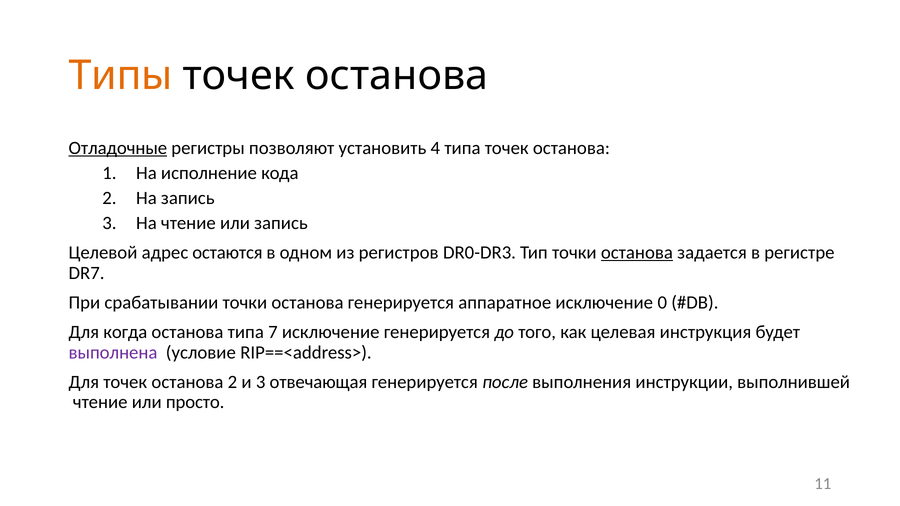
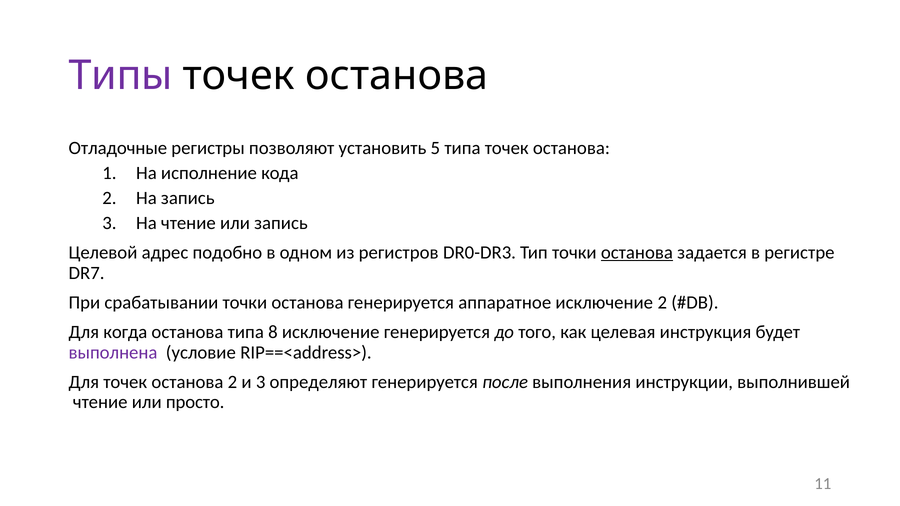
Типы colour: orange -> purple (121, 76)
Отладочные underline: present -> none (118, 148)
4: 4 -> 5 (435, 148)
остаются: остаются -> подобно (227, 253)
исключение 0: 0 -> 2 (662, 303)
7: 7 -> 8 (273, 332)
отвечающая: отвечающая -> определяют (318, 382)
